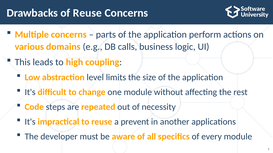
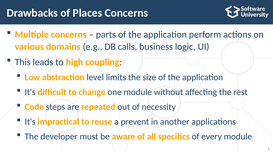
of Reuse: Reuse -> Places (87, 13)
